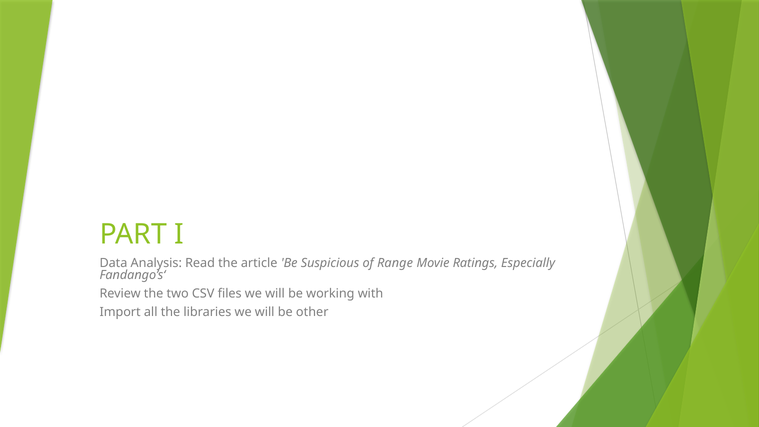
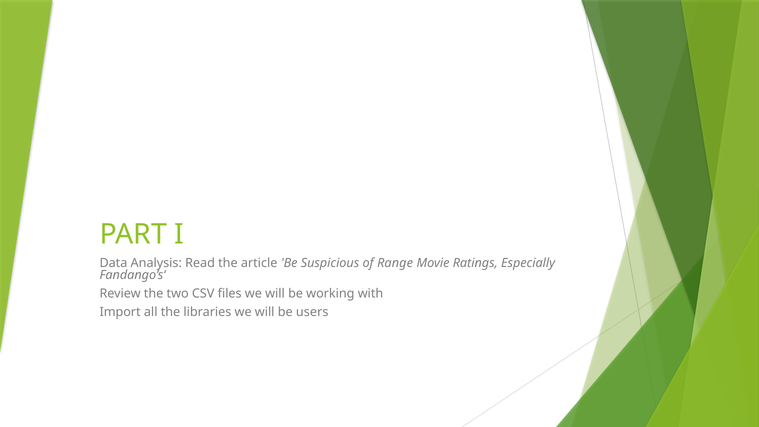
other: other -> users (312, 312)
